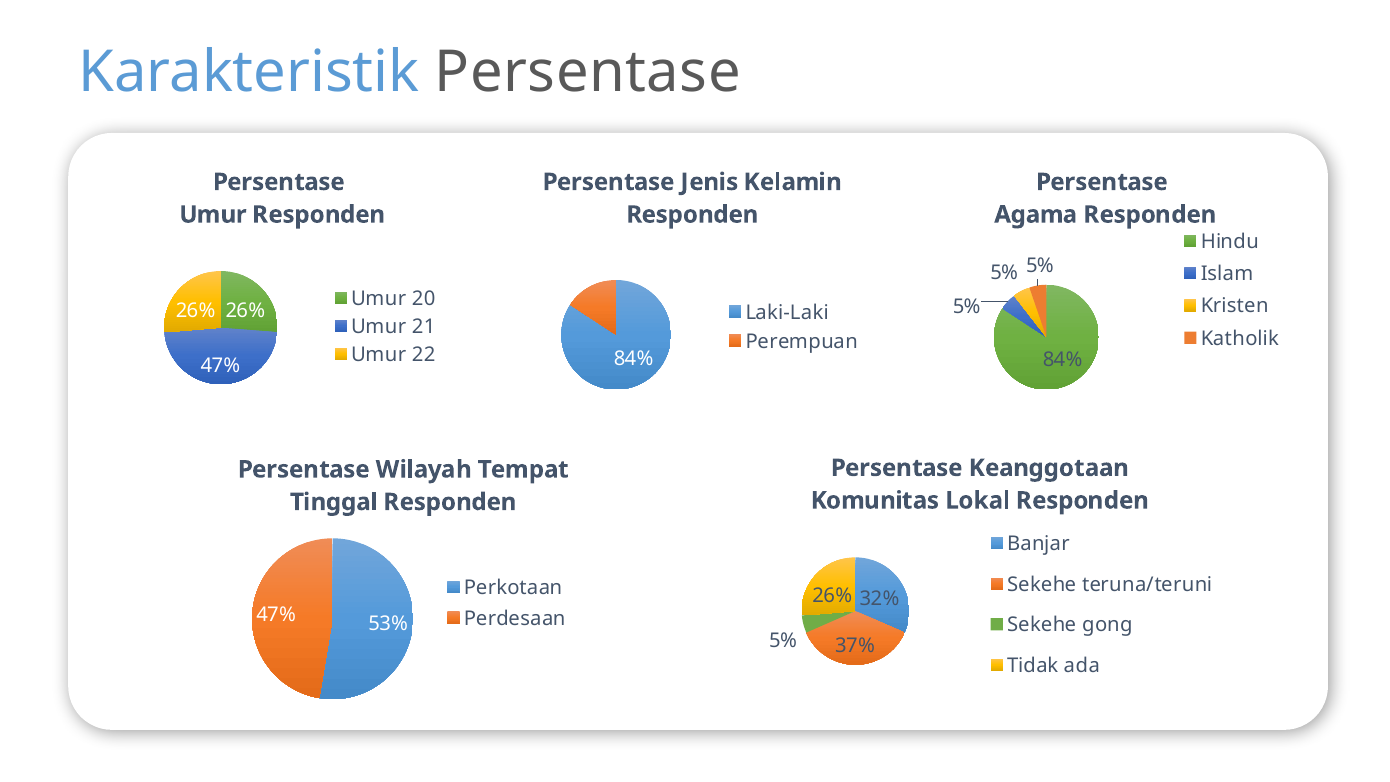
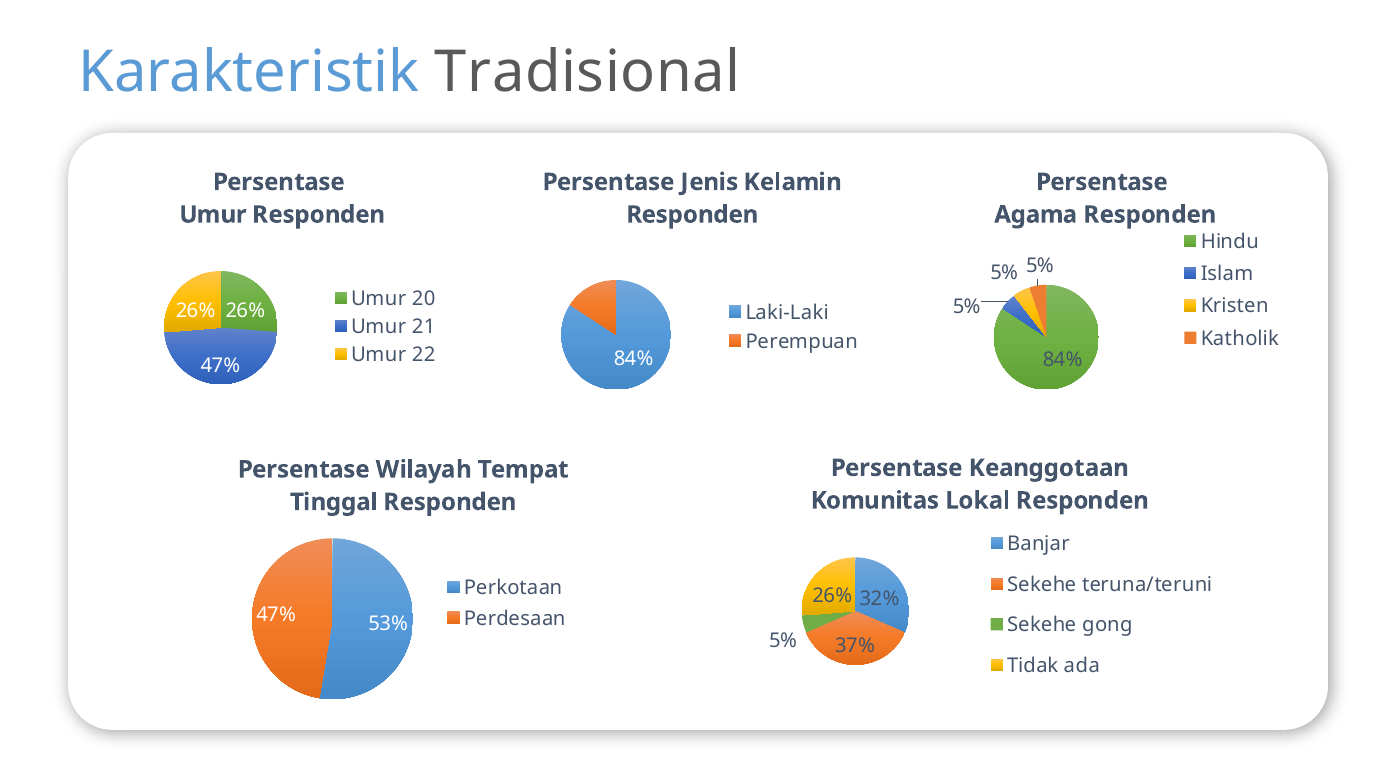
Karakteristik Persentase: Persentase -> Tradisional (588, 73)
